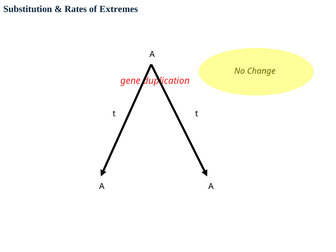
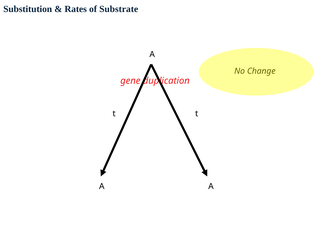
Extremes: Extremes -> Substrate (119, 9)
